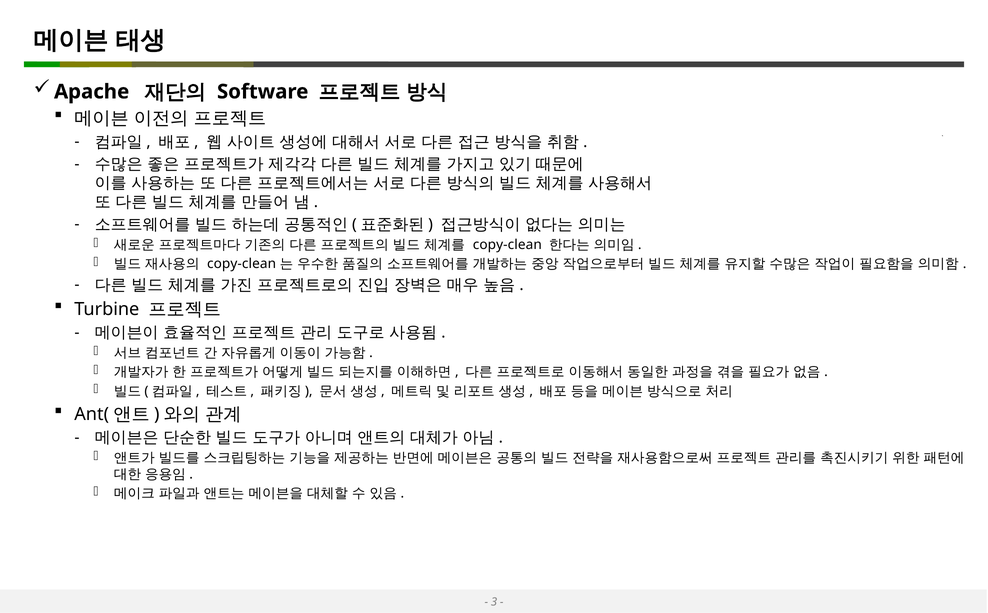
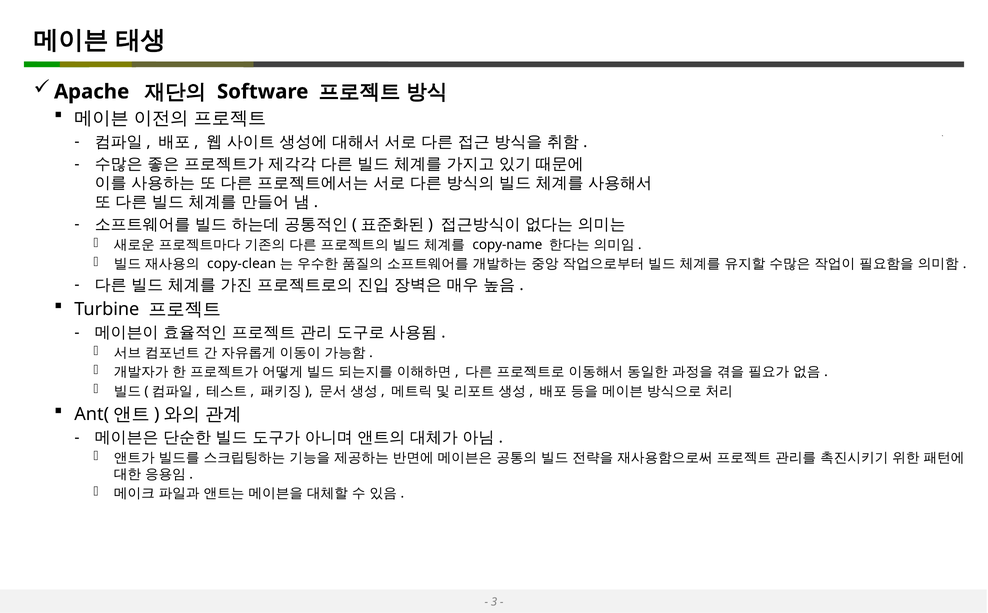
copy-clean: copy-clean -> copy-name (507, 245)
